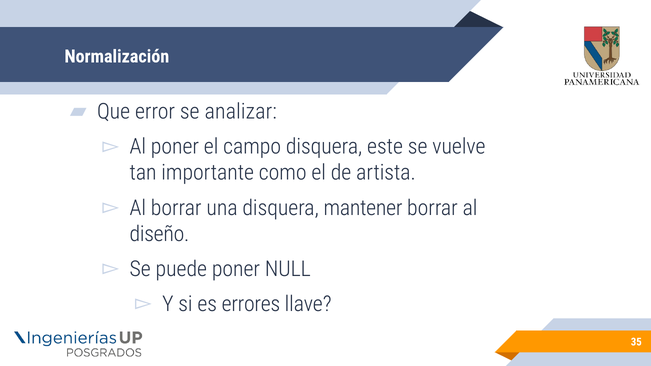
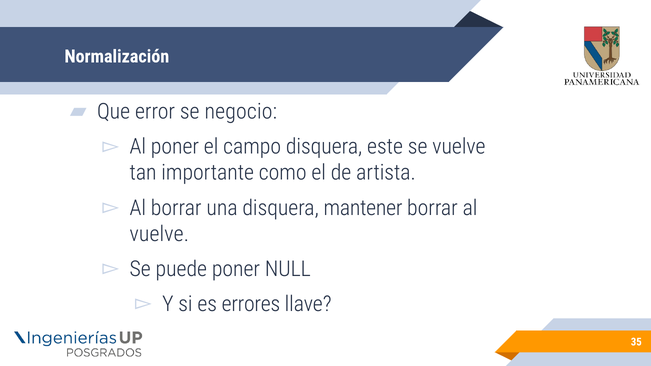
analizar: analizar -> negocio (241, 112)
diseño: diseño -> vuelve (159, 234)
